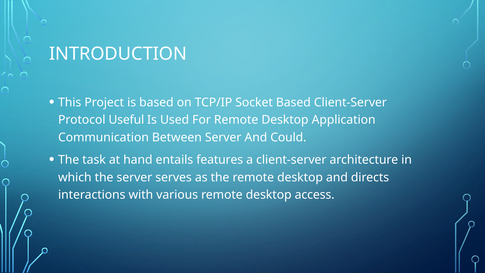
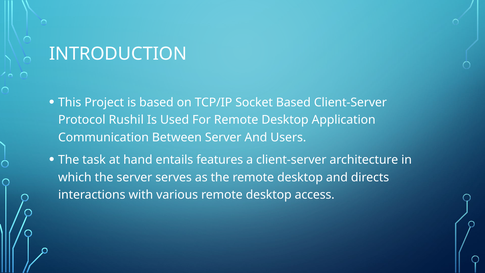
Useful: Useful -> Rushil (126, 120)
Could: Could -> Users (288, 137)
